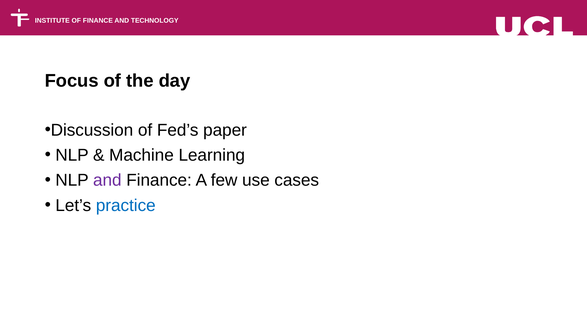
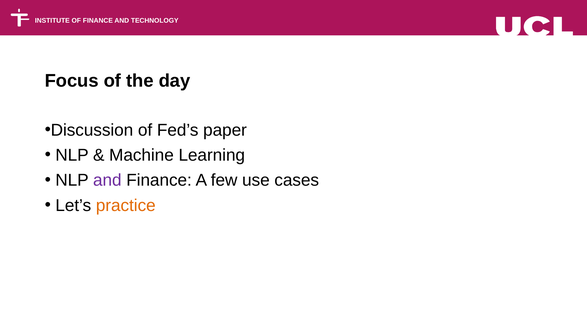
practice colour: blue -> orange (126, 206)
